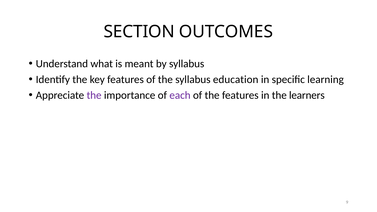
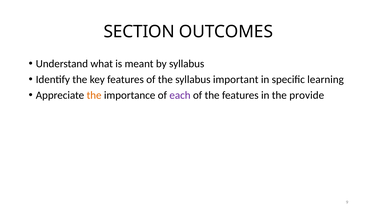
education: education -> important (236, 80)
the colour: purple -> orange (94, 95)
learners: learners -> provide (307, 95)
